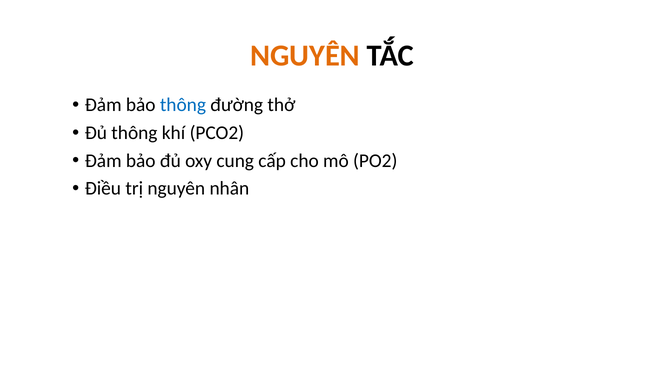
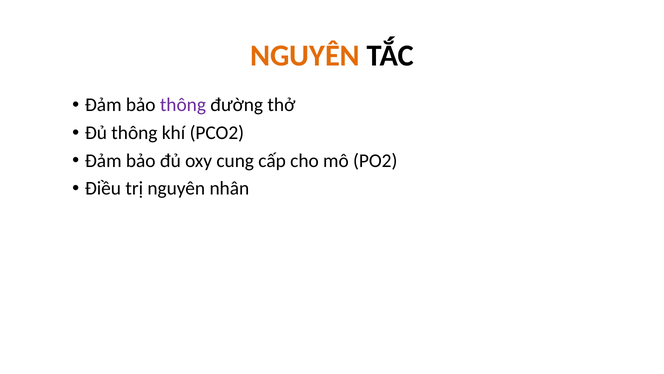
thông colour: blue -> purple (183, 105)
